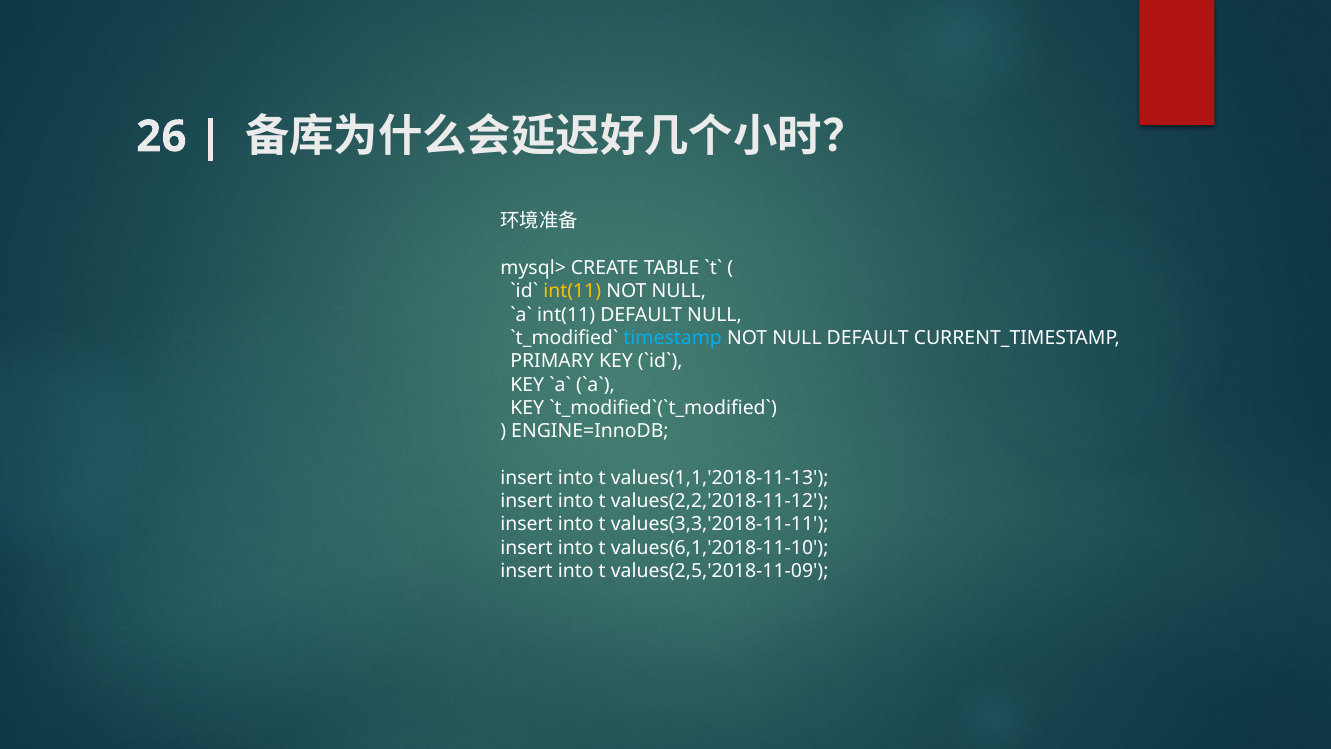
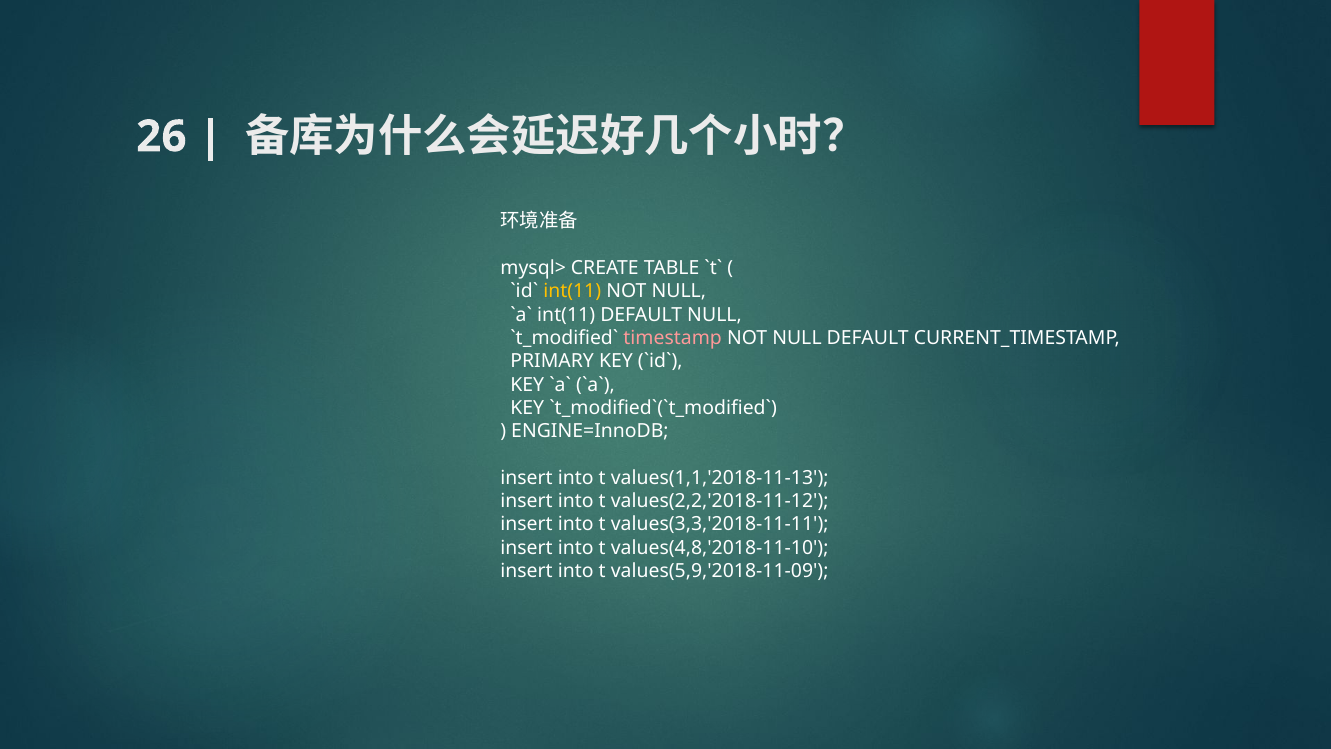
timestamp colour: light blue -> pink (673, 338)
values(6,1,'2018-11-10: values(6,1,'2018-11-10 -> values(4,8,'2018-11-10 (720, 548)
values(2,5,'2018-11-09: values(2,5,'2018-11-09 -> values(5,9,'2018-11-09 (720, 571)
